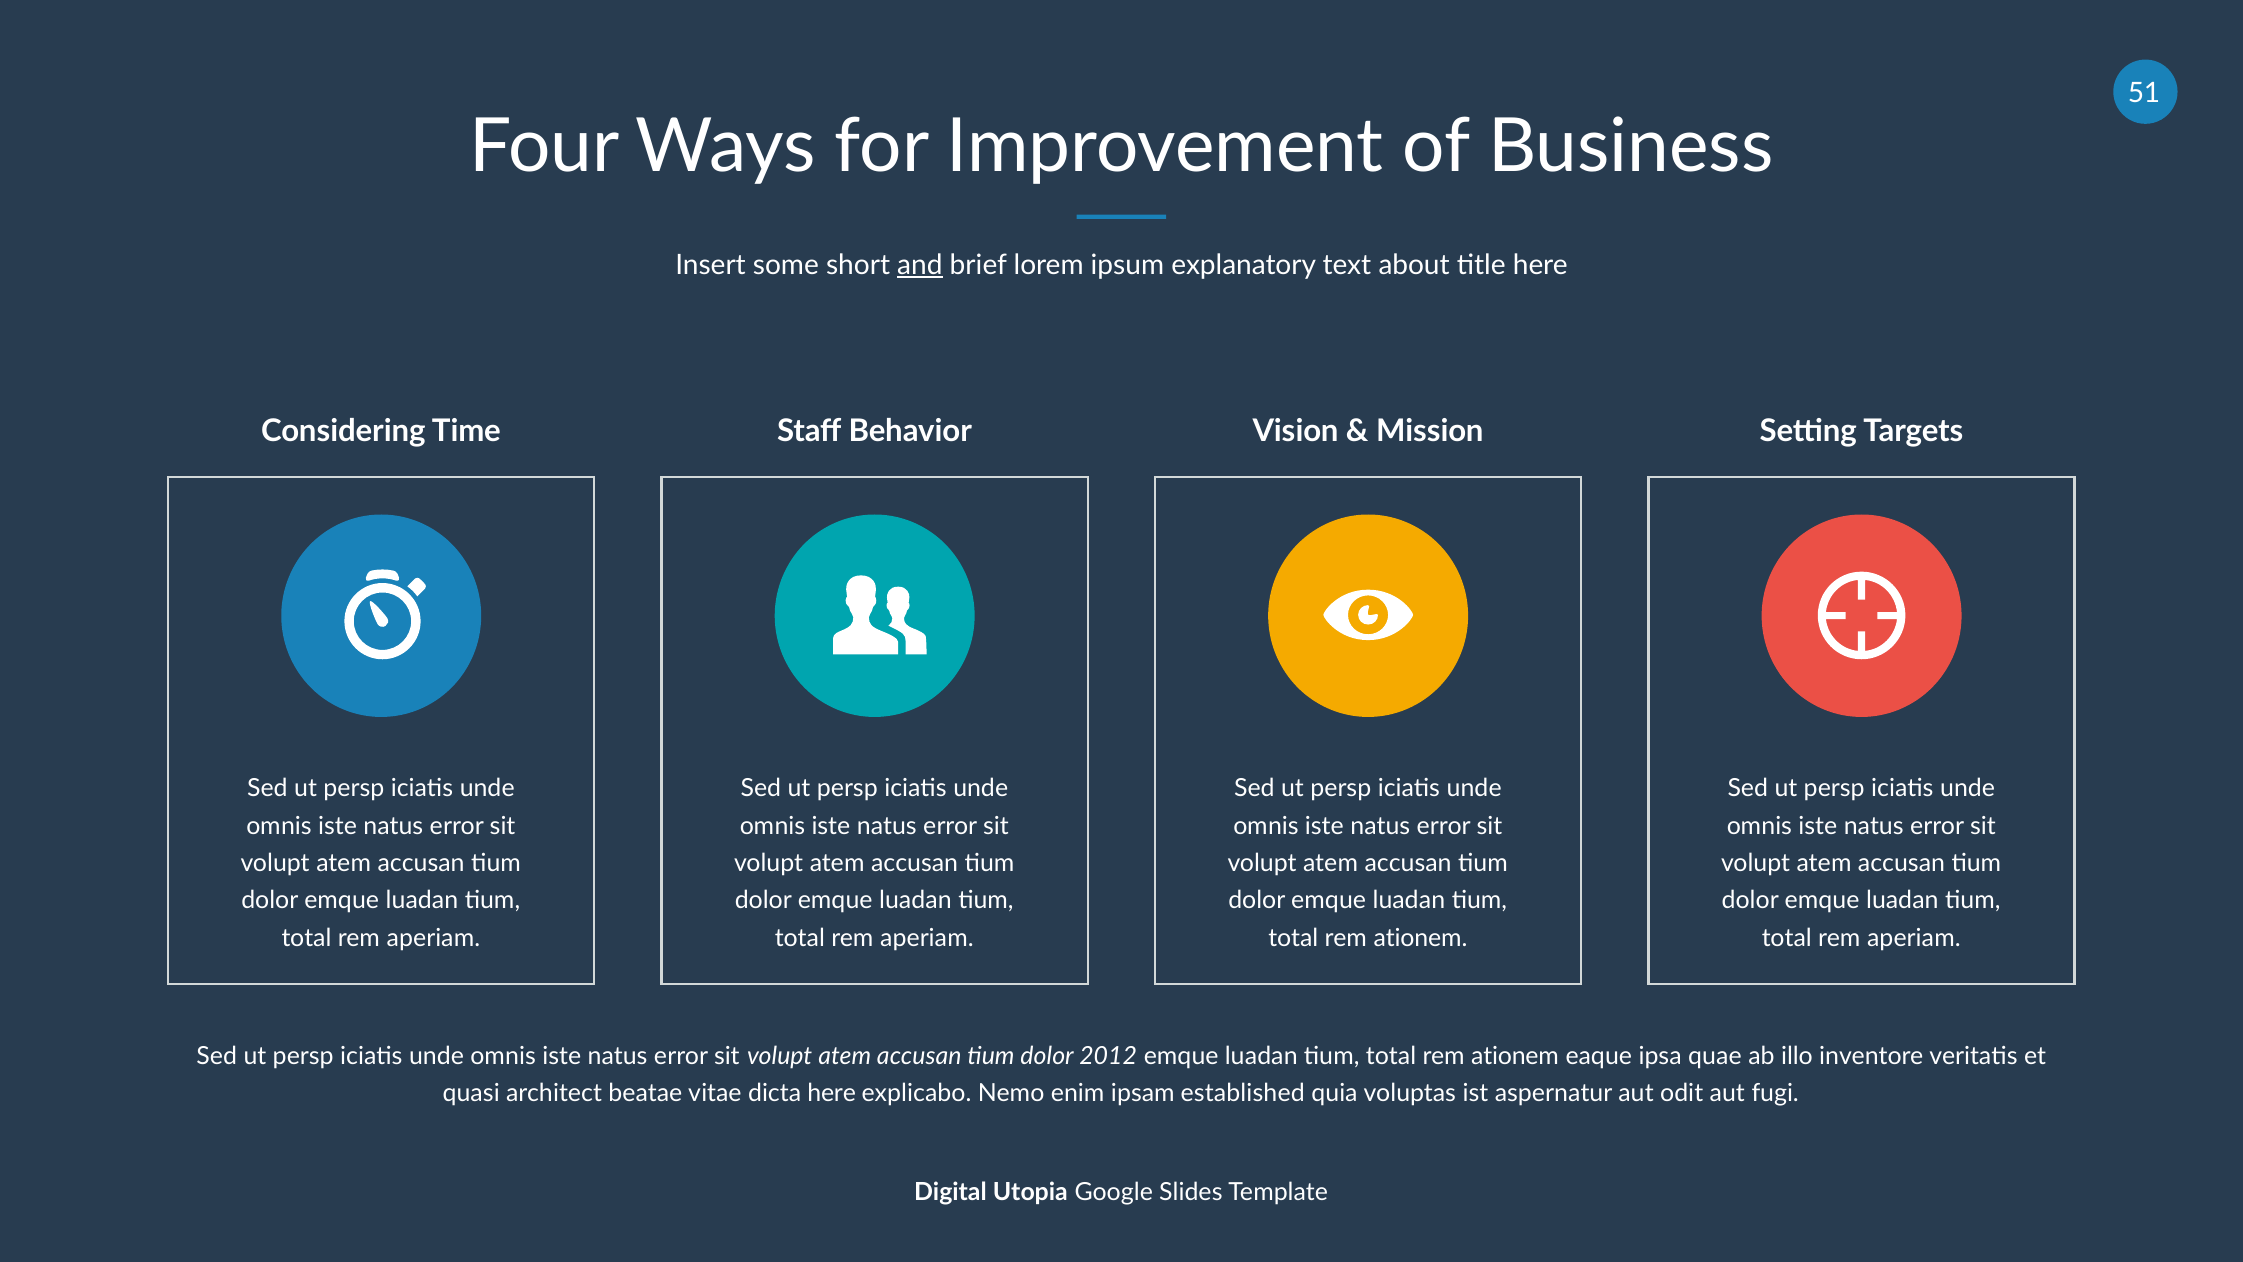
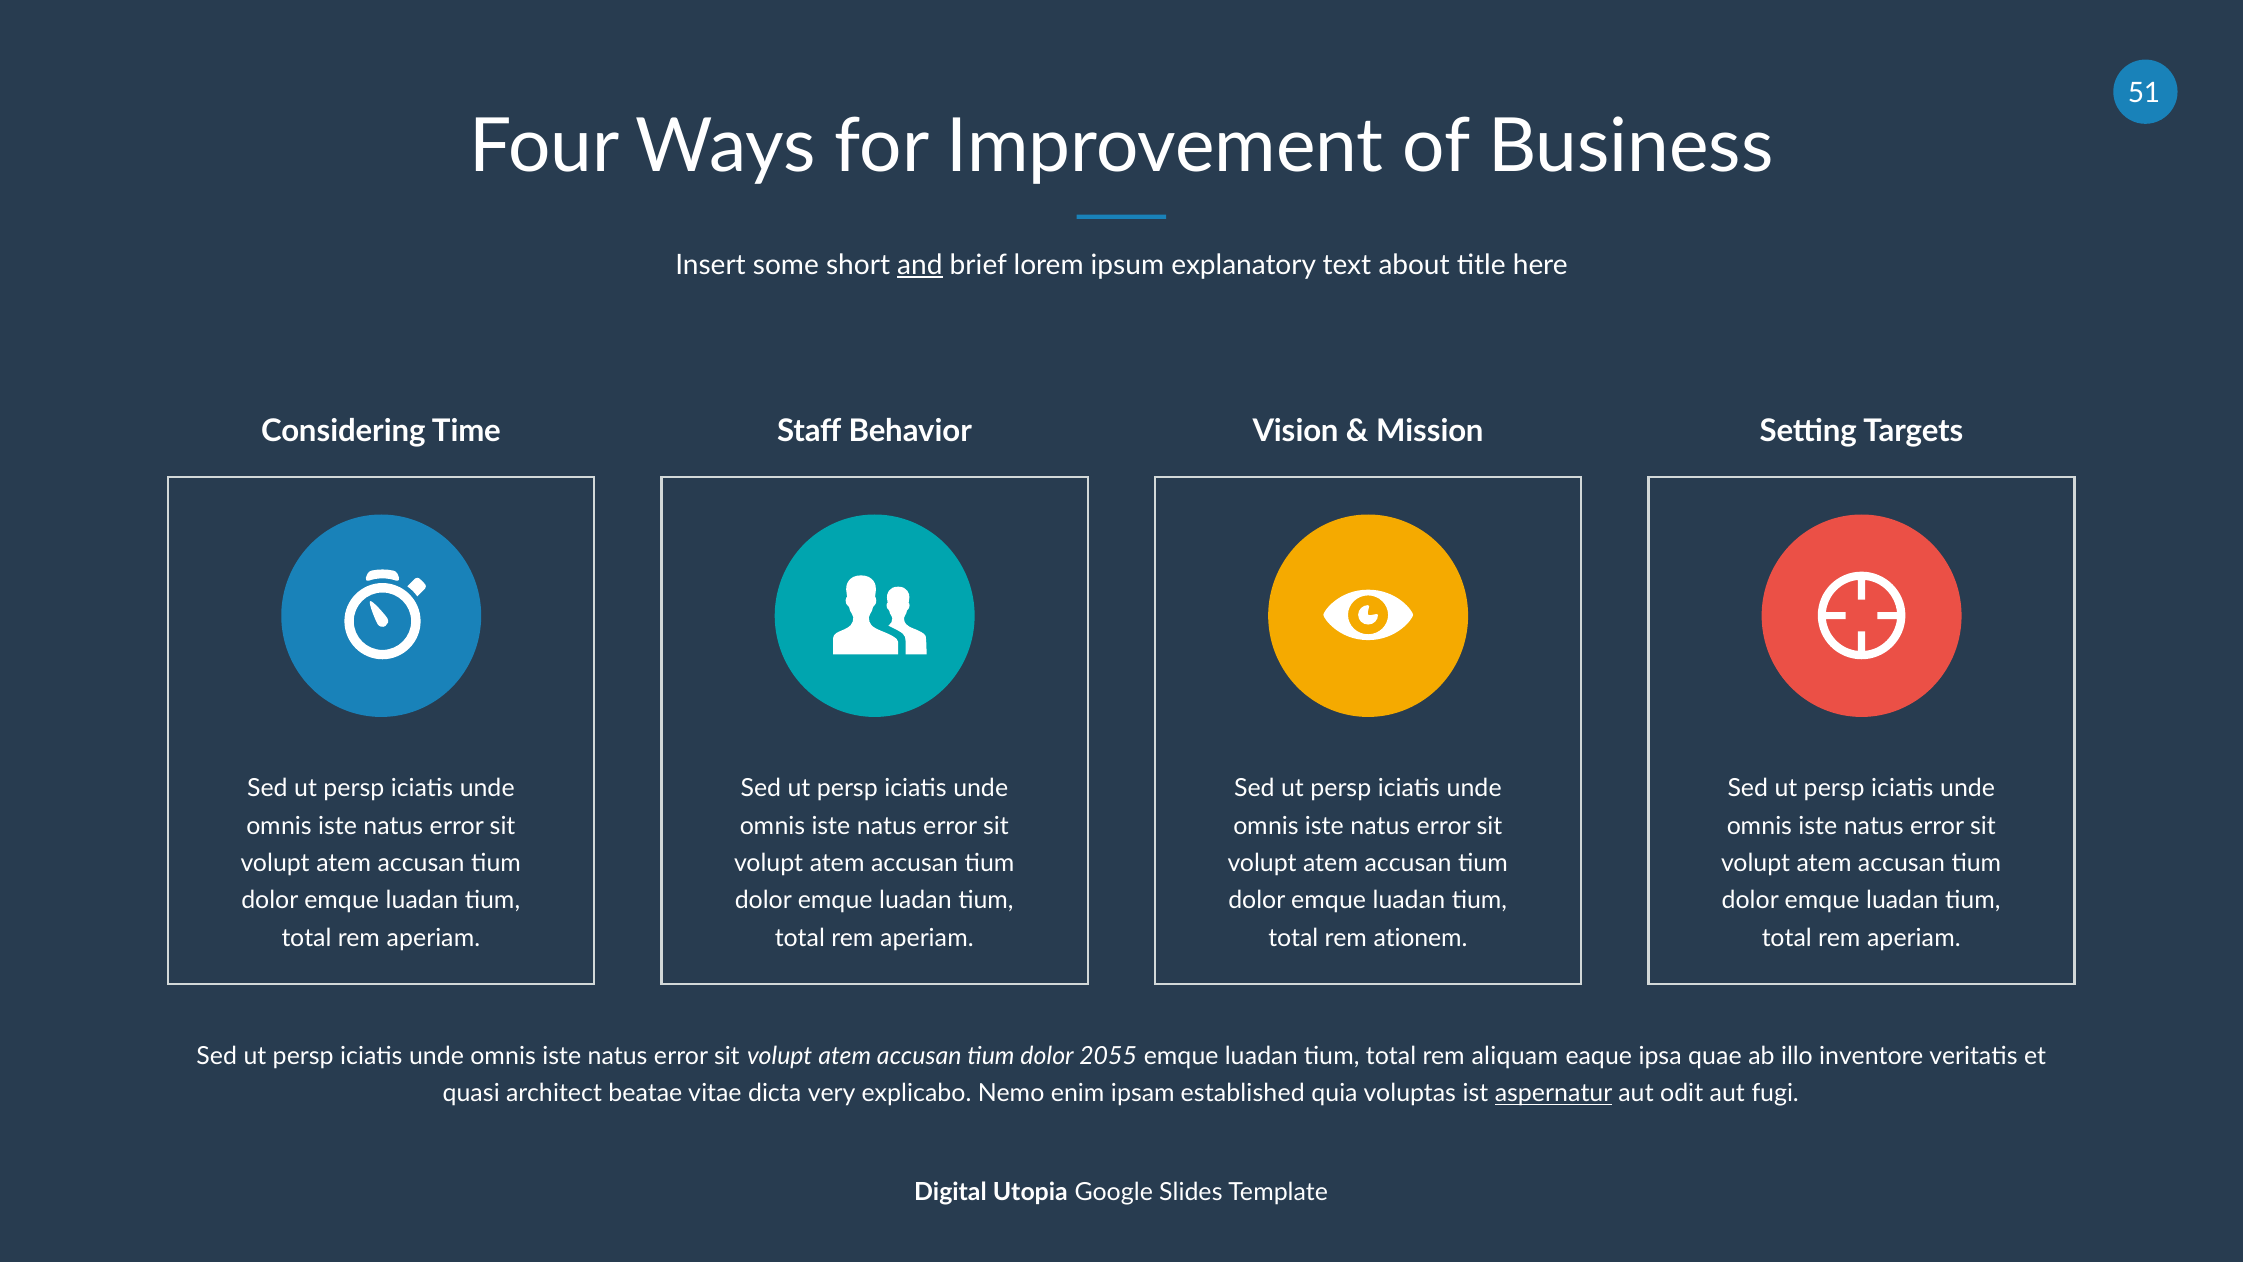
2012: 2012 -> 2055 (1108, 1056)
ationem: ationem -> aliquam (1515, 1056)
dicta here: here -> very (832, 1093)
aspernatur underline: none -> present (1554, 1093)
